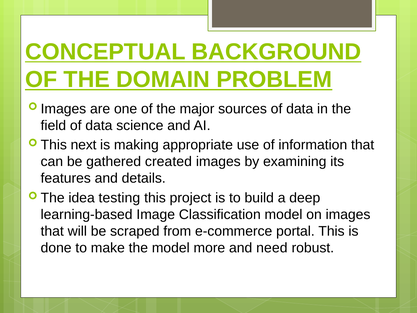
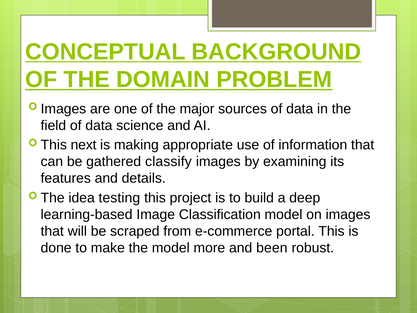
created: created -> classify (168, 162)
need: need -> been (272, 248)
